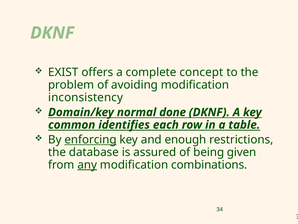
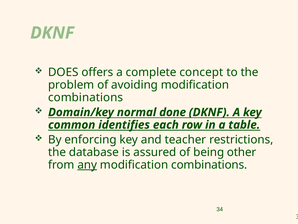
EXIST: EXIST -> DOES (63, 72)
inconsistency: inconsistency -> combinations (86, 97)
enforcing underline: present -> none (91, 139)
enough: enough -> teacher (185, 139)
given: given -> other (242, 152)
